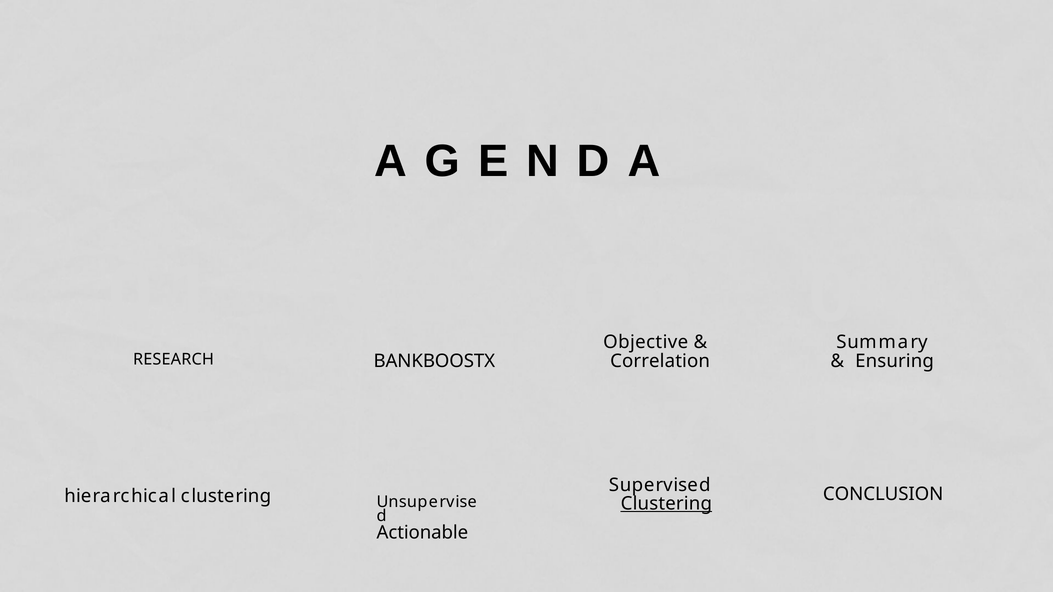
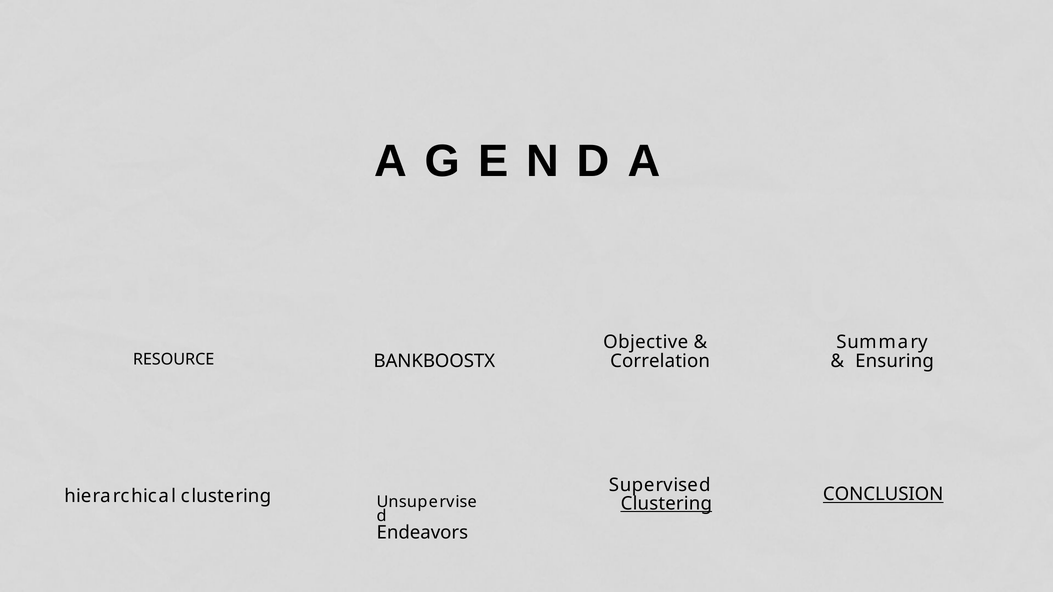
RESEARCH: RESEARCH -> RESOURCE (174, 359)
CONCLUSION underline: none -> present (883, 495)
Actionable: Actionable -> Endeavors (422, 533)
